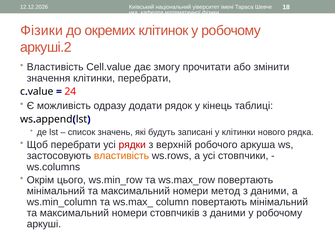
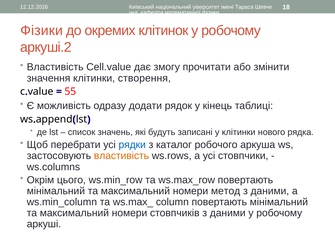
клітинки перебрати: перебрати -> створення (144, 78)
24: 24 -> 55 (70, 92)
рядки colour: red -> blue (132, 145)
верхній: верхній -> каталог (174, 145)
